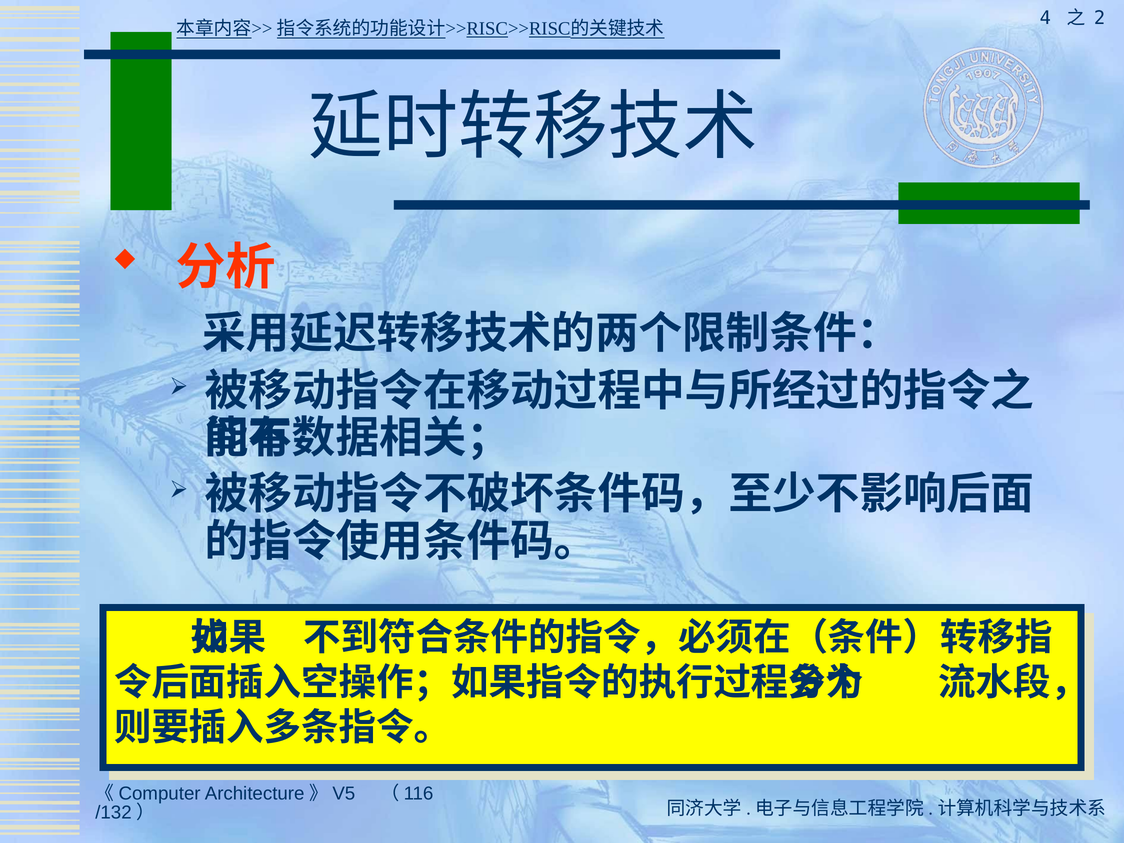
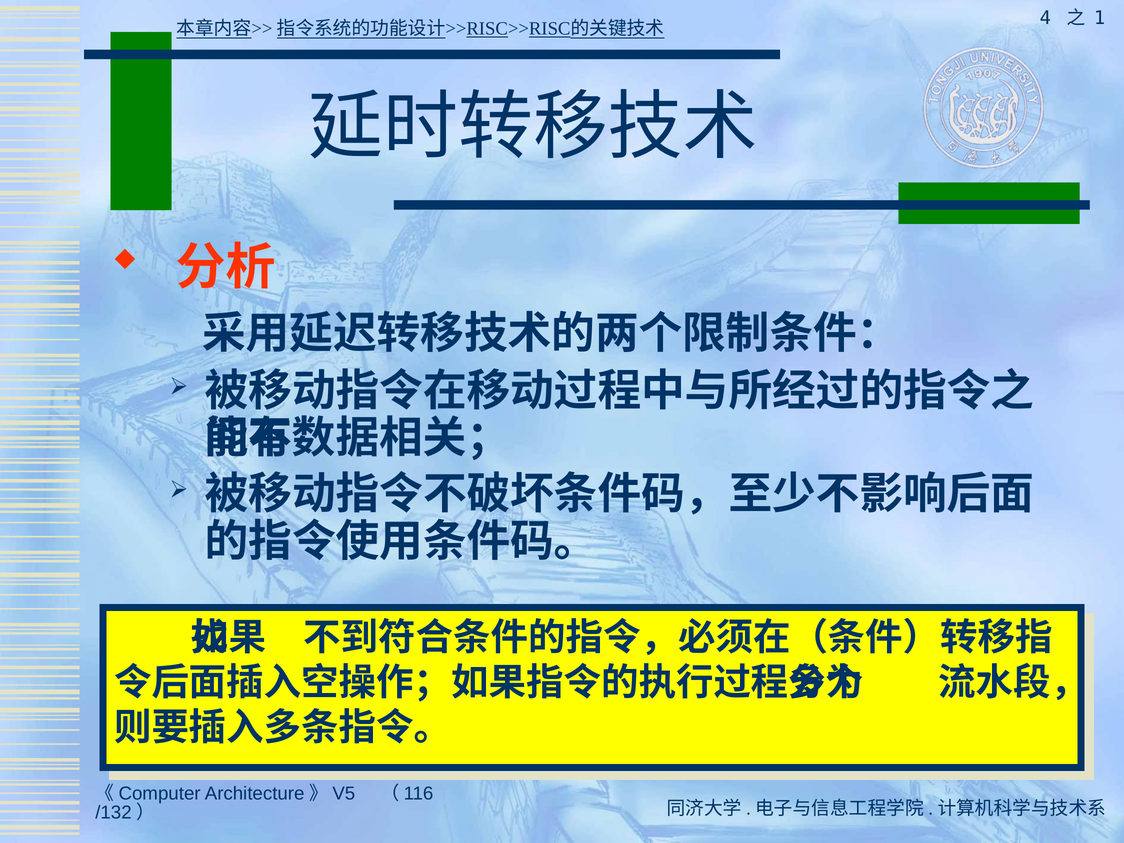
2: 2 -> 1 (1100, 18)
